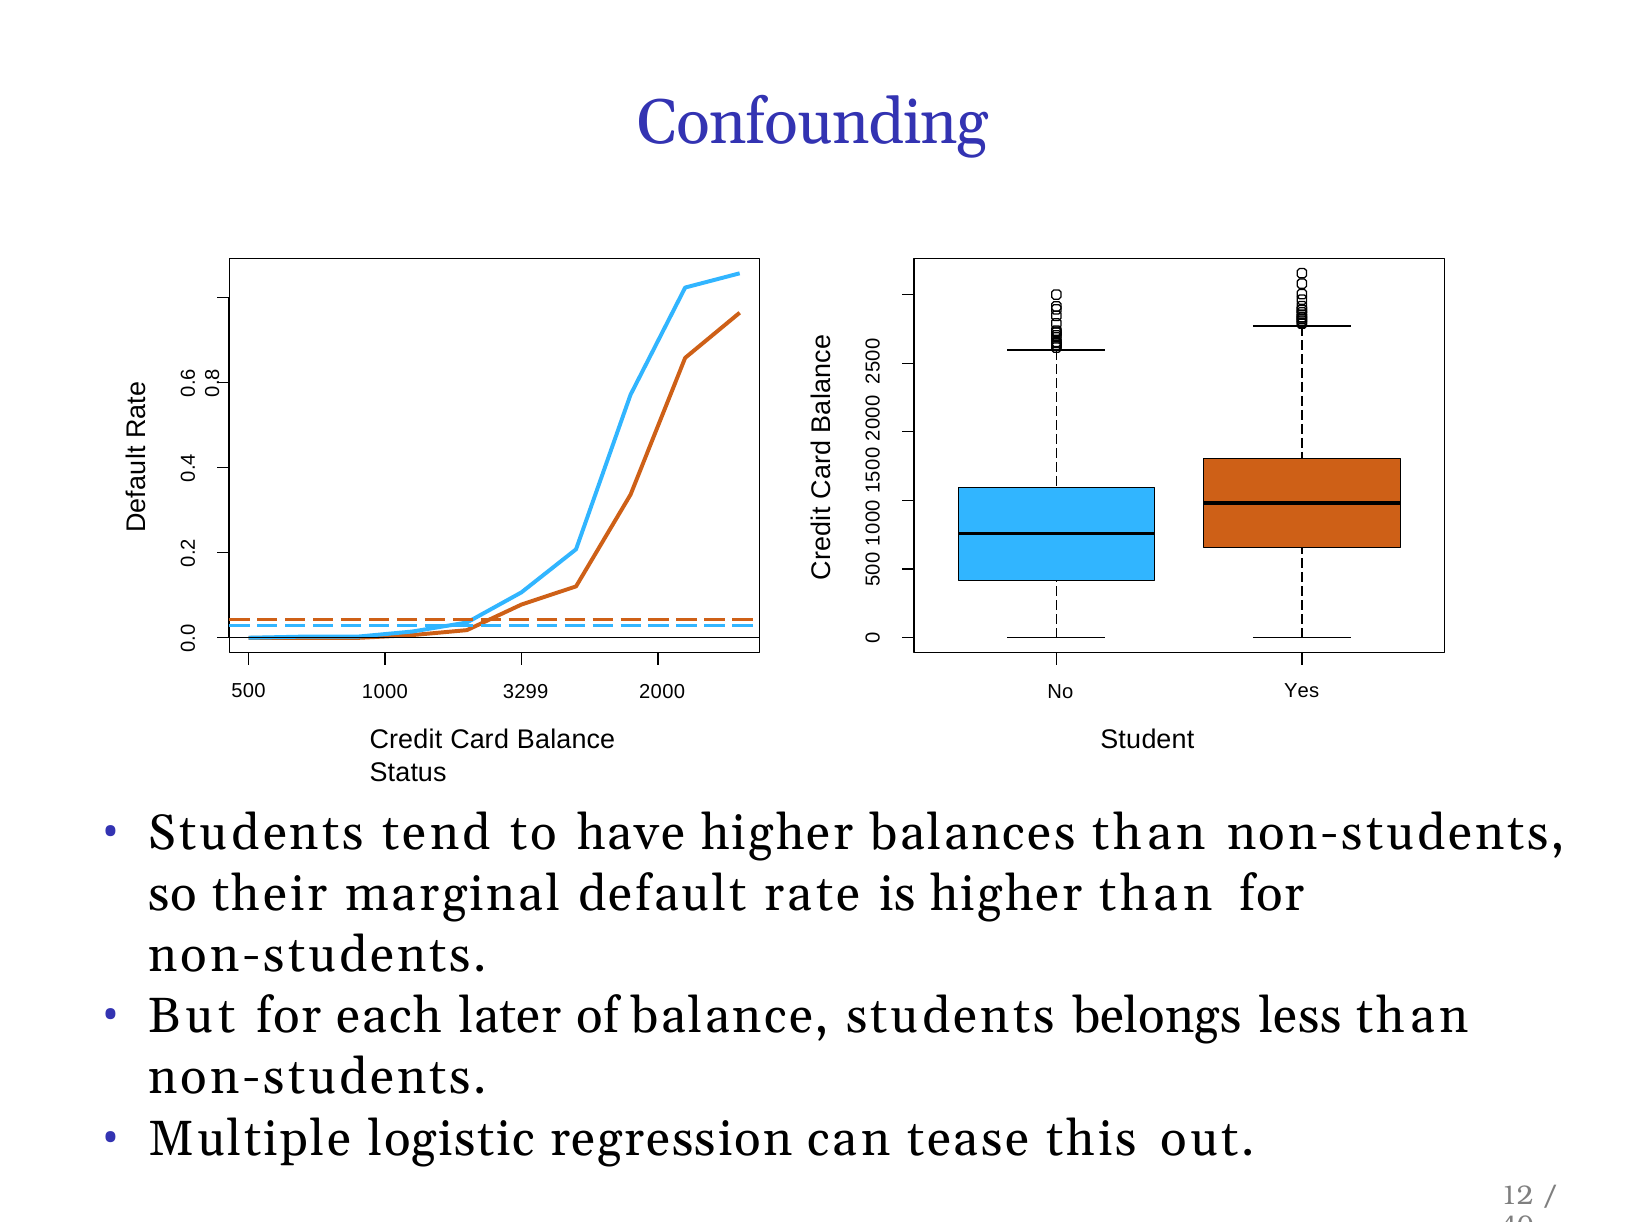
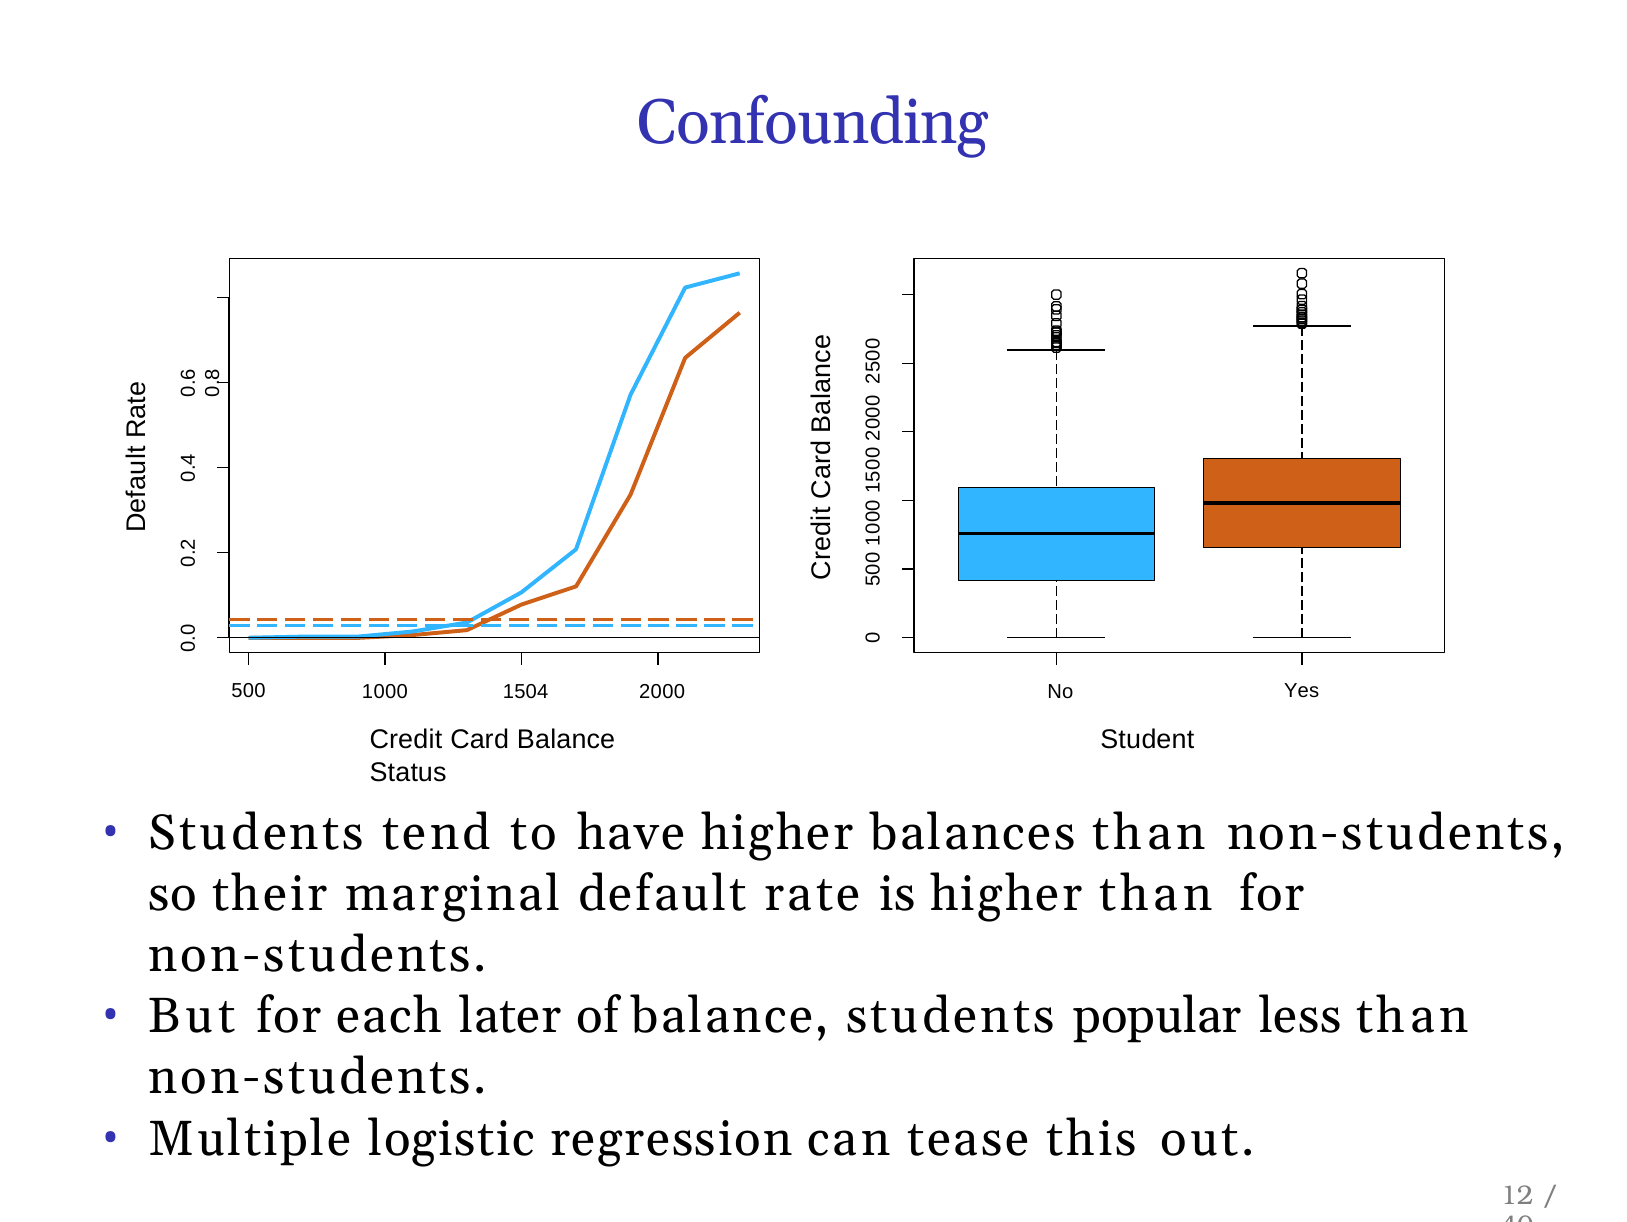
3299: 3299 -> 1504 (526, 691)
belongs: belongs -> popular (1157, 1016)
